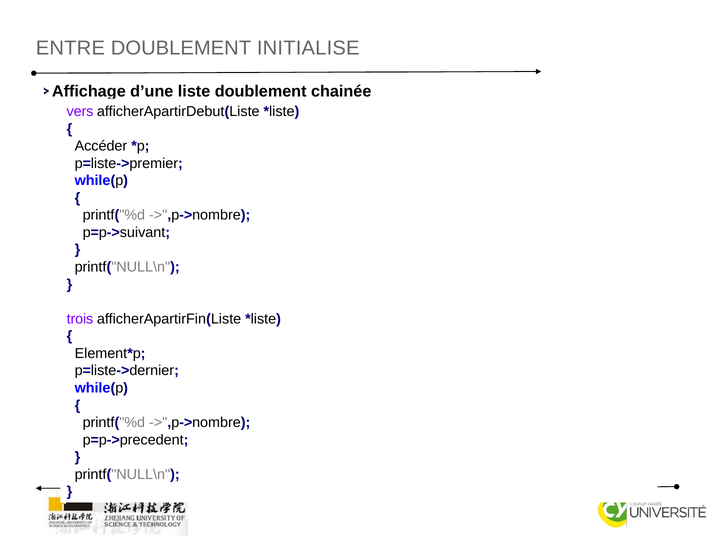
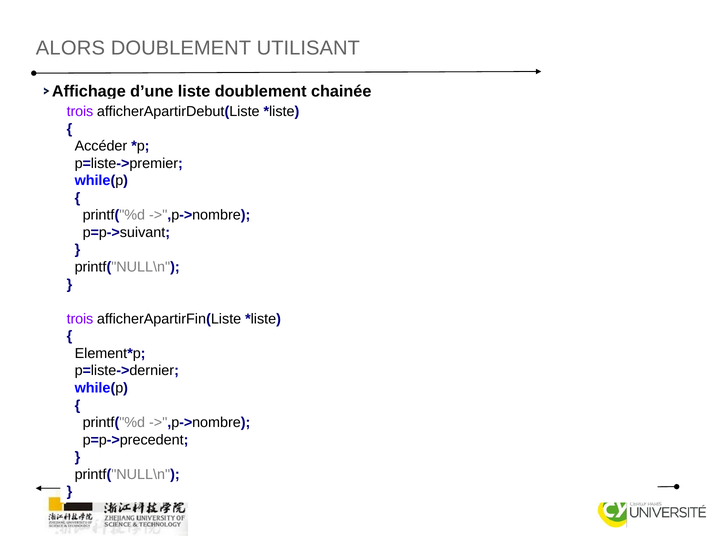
ENTRE: ENTRE -> ALORS (70, 48)
INITIALISE: INITIALISE -> UTILISANT (308, 48)
vers: vers -> trois (80, 112)
